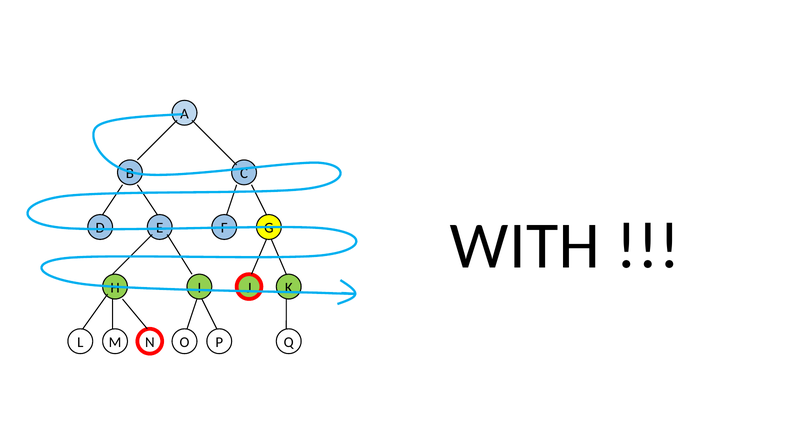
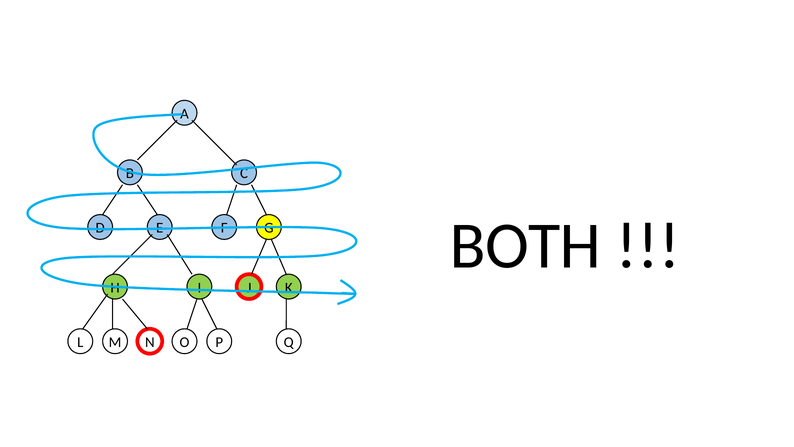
WITH: WITH -> BOTH (525, 246)
